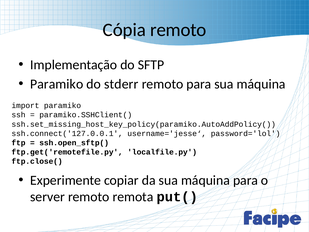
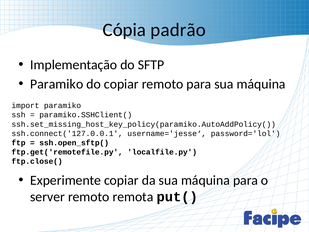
Cópia remoto: remoto -> padrão (178, 30)
do stderr: stderr -> copiar (121, 84)
